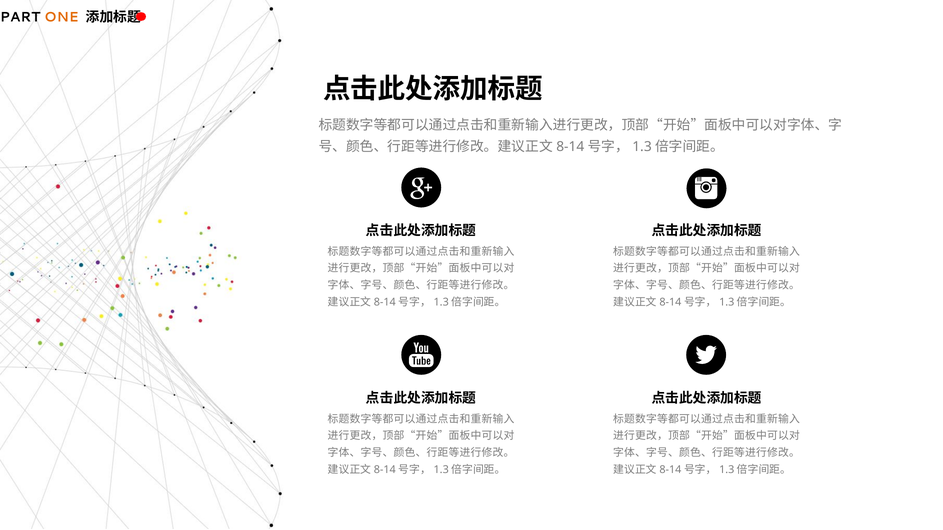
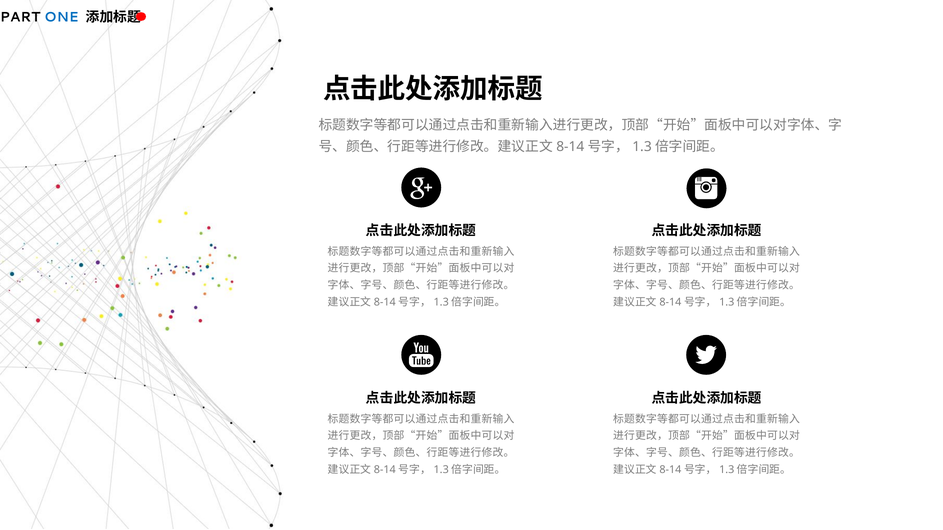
ONE colour: orange -> blue (61, 17)
